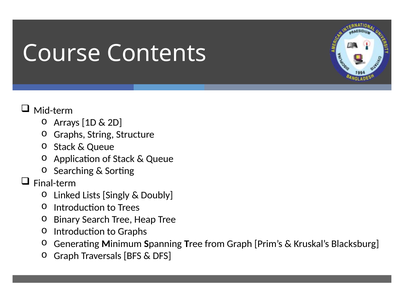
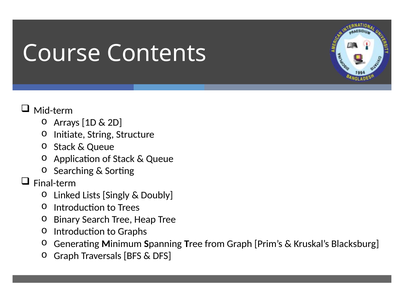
Graphs: Graphs -> Initiate (69, 135)
